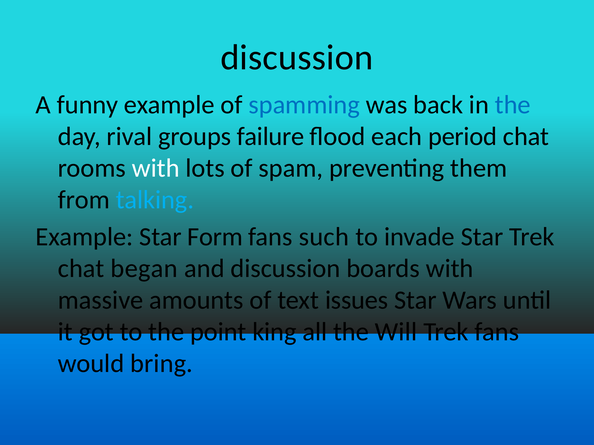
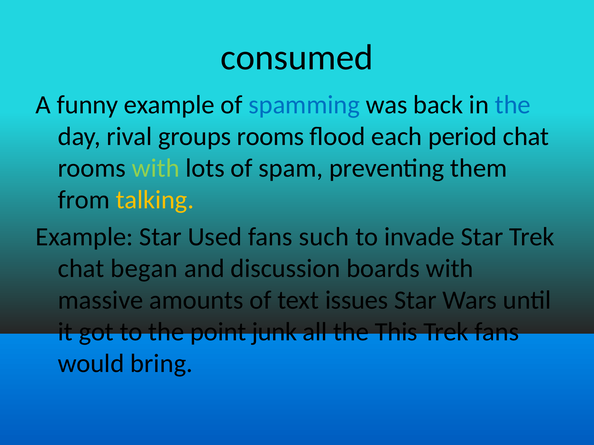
discussion: discussion -> consumed (297, 58)
groups failure: failure -> rooms (270, 137)
with colour: white -> light green (156, 168)
talking colour: light blue -> yellow (155, 200)
Form: Form -> Used (215, 237)
king: king -> junk (275, 332)
Will: Will -> This (396, 332)
